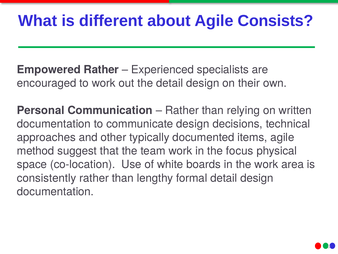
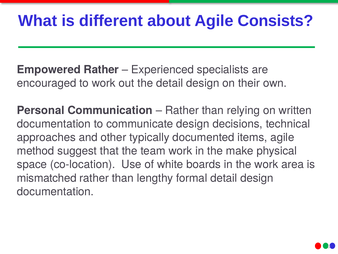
focus: focus -> make (240, 151)
consistently: consistently -> mismatched (47, 178)
